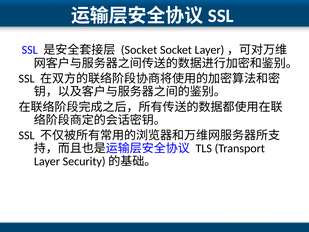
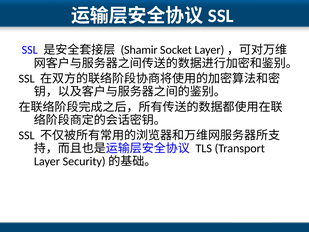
Socket: Socket -> Shamir (139, 50)
